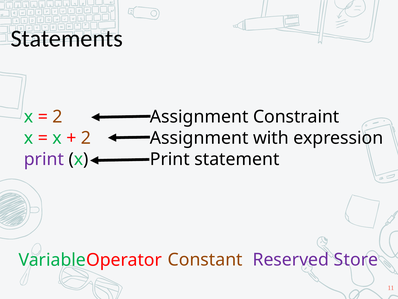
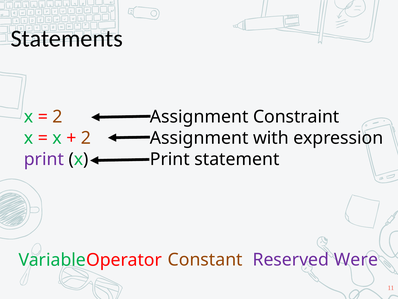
Store: Store -> Were (356, 259)
